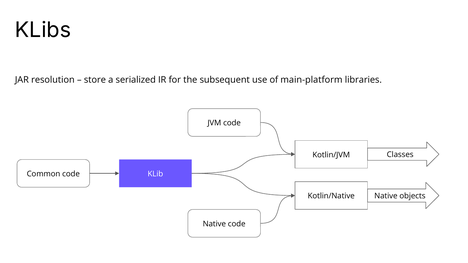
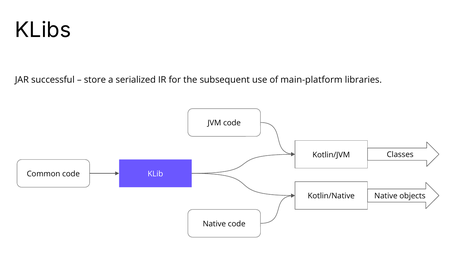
resolution: resolution -> successful (53, 80)
